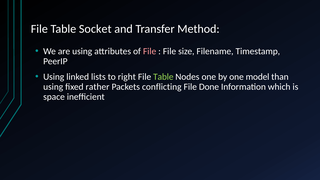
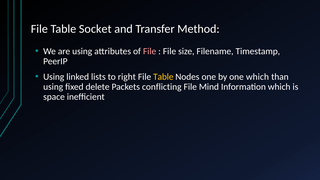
Table colour: light green -> yellow (163, 77)
one model: model -> which (257, 77)
rather: rather -> delete (98, 87)
Done: Done -> Mind (209, 87)
